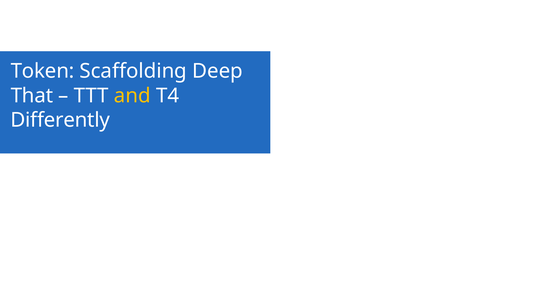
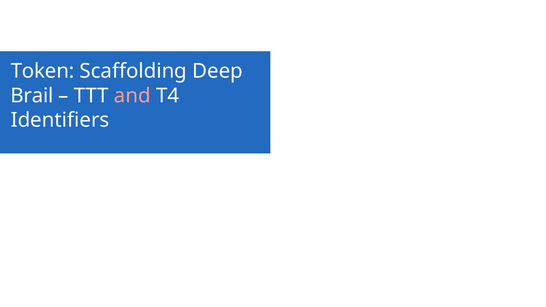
That: That -> Brail (32, 96)
and colour: yellow -> pink (132, 96)
Differently: Differently -> Identifiers (60, 120)
